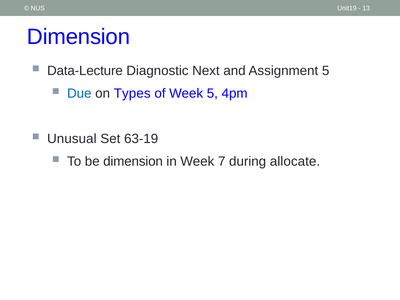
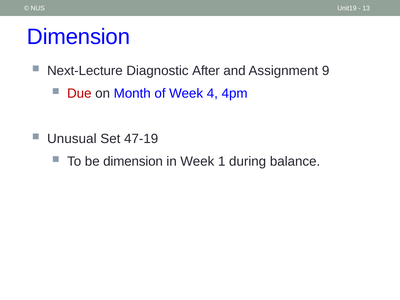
Data-Lecture: Data-Lecture -> Next-Lecture (85, 71)
Next: Next -> After (206, 71)
Assignment 5: 5 -> 9 (326, 71)
Due colour: blue -> red (79, 94)
Types: Types -> Month (132, 94)
Week 5: 5 -> 4 (212, 94)
63-19: 63-19 -> 47-19 (141, 139)
7: 7 -> 1 (222, 162)
allocate: allocate -> balance (295, 162)
